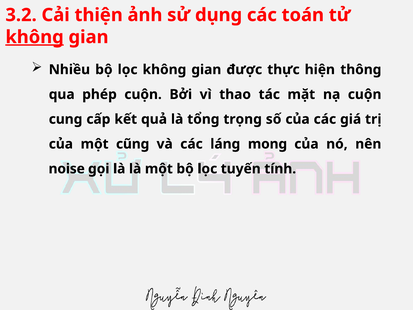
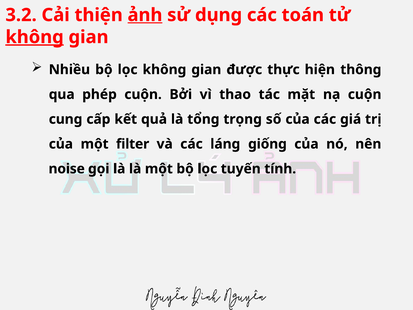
ảnh underline: none -> present (145, 15)
cũng: cũng -> filter (133, 144)
mong: mong -> giống (267, 144)
